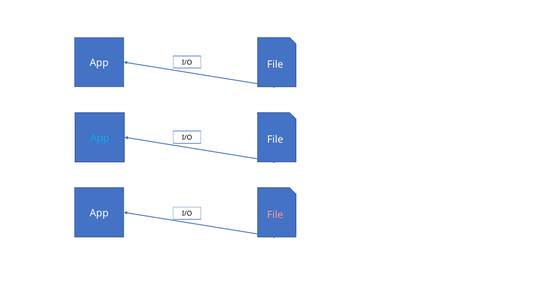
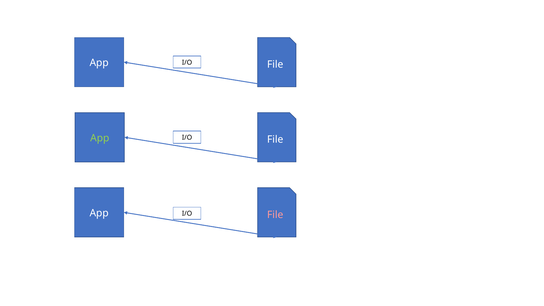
App colour: light blue -> light green (100, 138)
